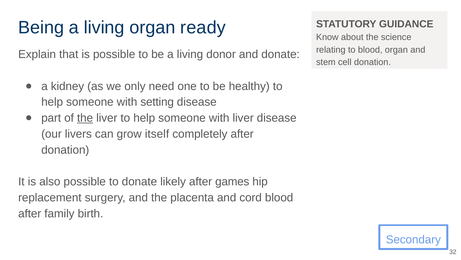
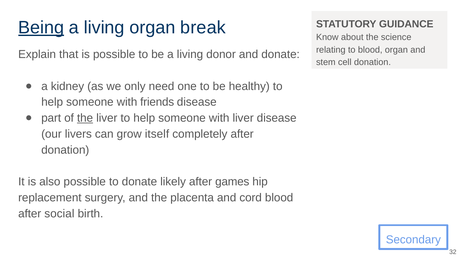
Being underline: none -> present (41, 28)
ready: ready -> break (203, 28)
setting: setting -> friends (157, 102)
family: family -> social (59, 213)
